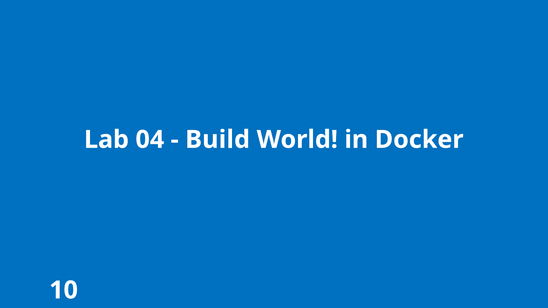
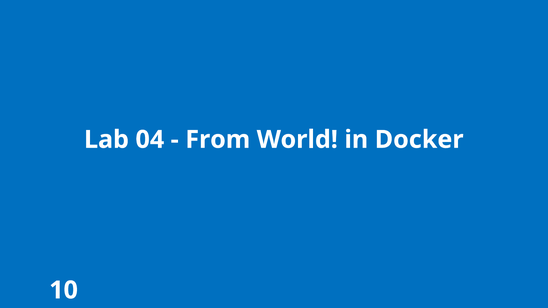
Build: Build -> From (218, 140)
